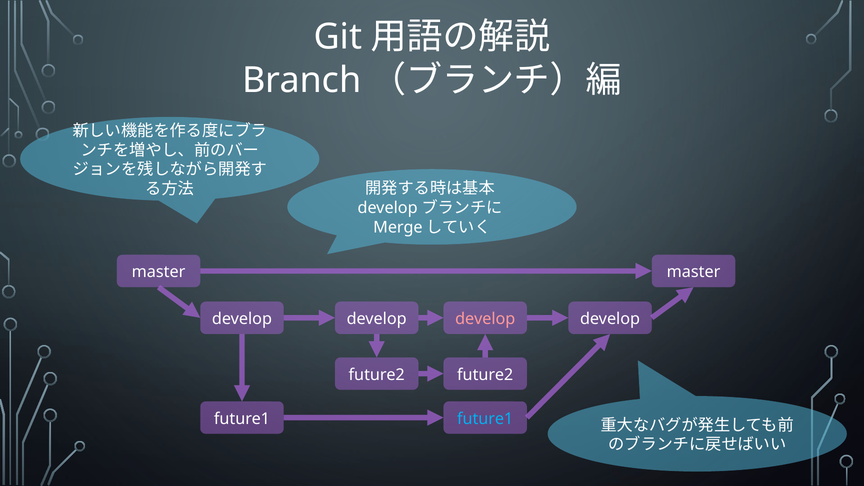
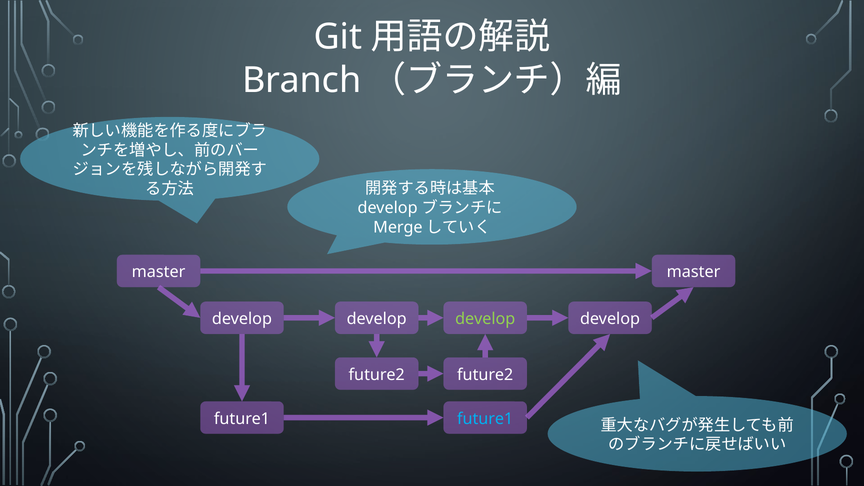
develop colour: pink -> light green (485, 319)
